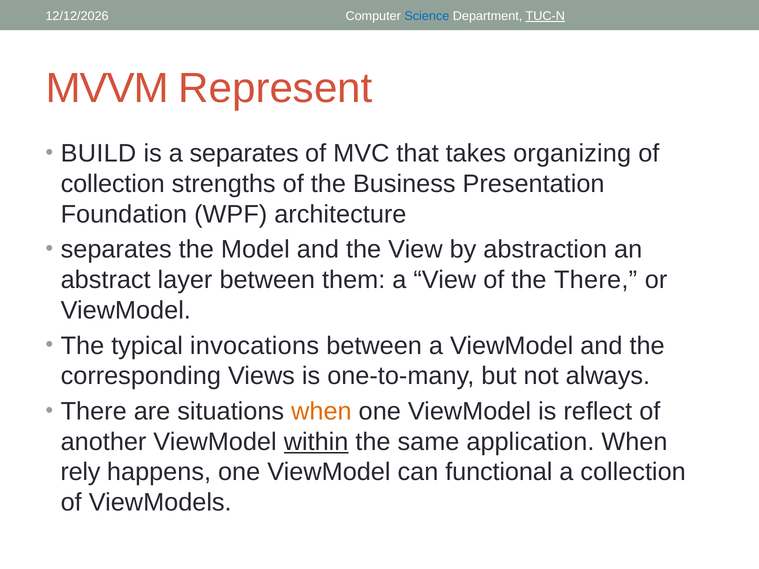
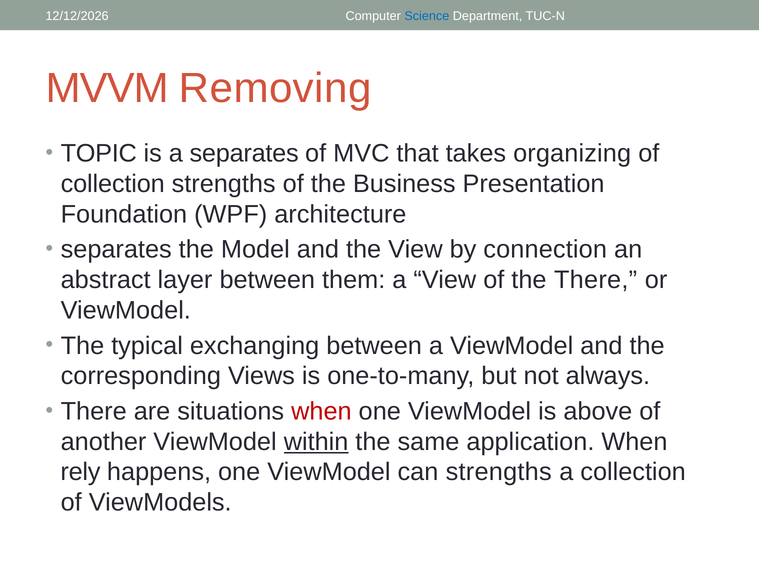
TUC-N underline: present -> none (545, 16)
Represent: Represent -> Removing (275, 88)
BUILD: BUILD -> TOPIC (99, 154)
abstraction: abstraction -> connection (545, 250)
invocations: invocations -> exchanging (255, 346)
when colour: orange -> red (321, 412)
reflect: reflect -> above (598, 412)
can functional: functional -> strengths (499, 472)
